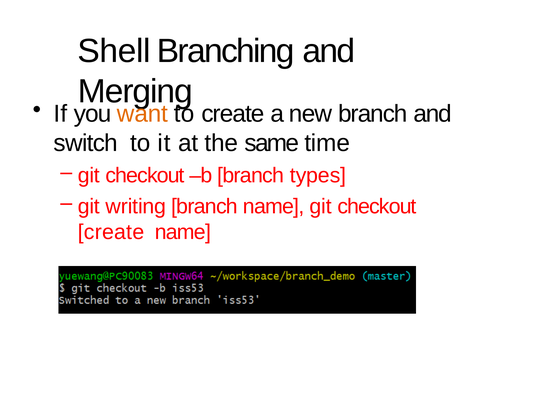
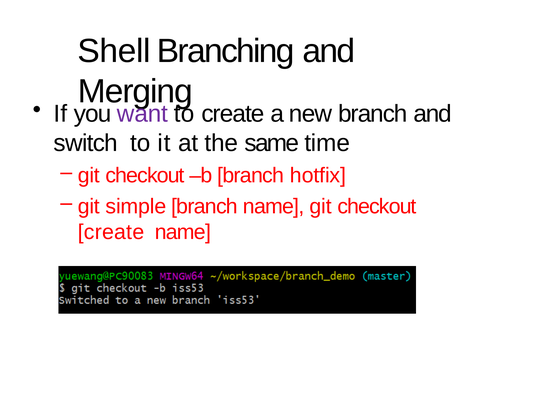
want colour: orange -> purple (142, 114)
types: types -> hotfix (318, 176)
writing: writing -> simple (136, 207)
